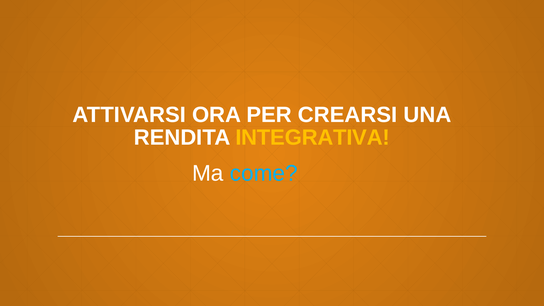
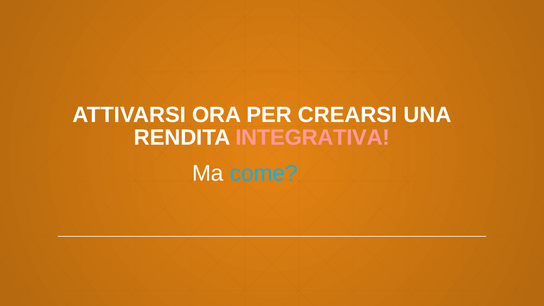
INTEGRATIVA colour: yellow -> pink (313, 137)
